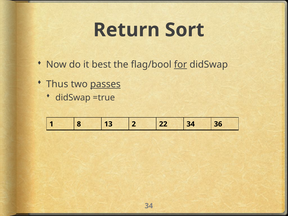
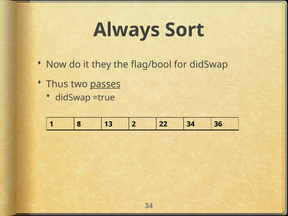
Return: Return -> Always (127, 30)
best: best -> they (101, 65)
for underline: present -> none (181, 65)
